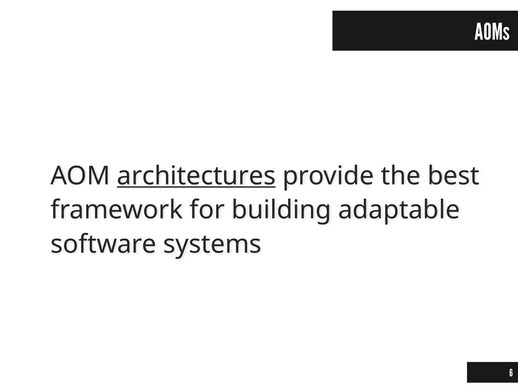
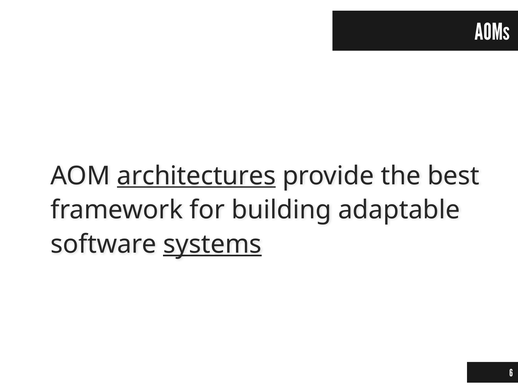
systems underline: none -> present (212, 244)
